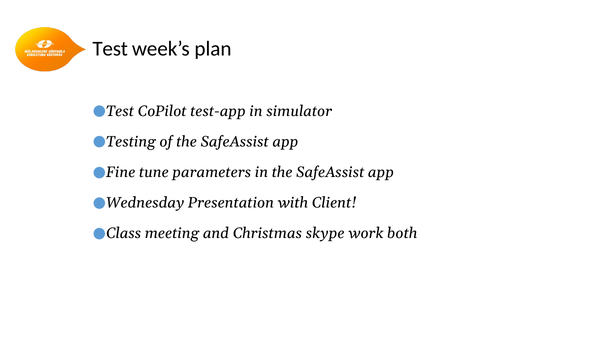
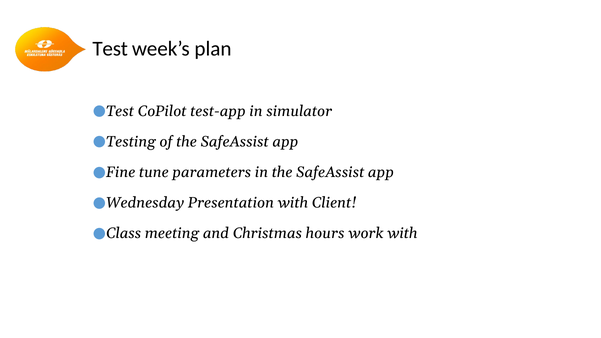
skype: skype -> hours (325, 233)
work both: both -> with (402, 233)
